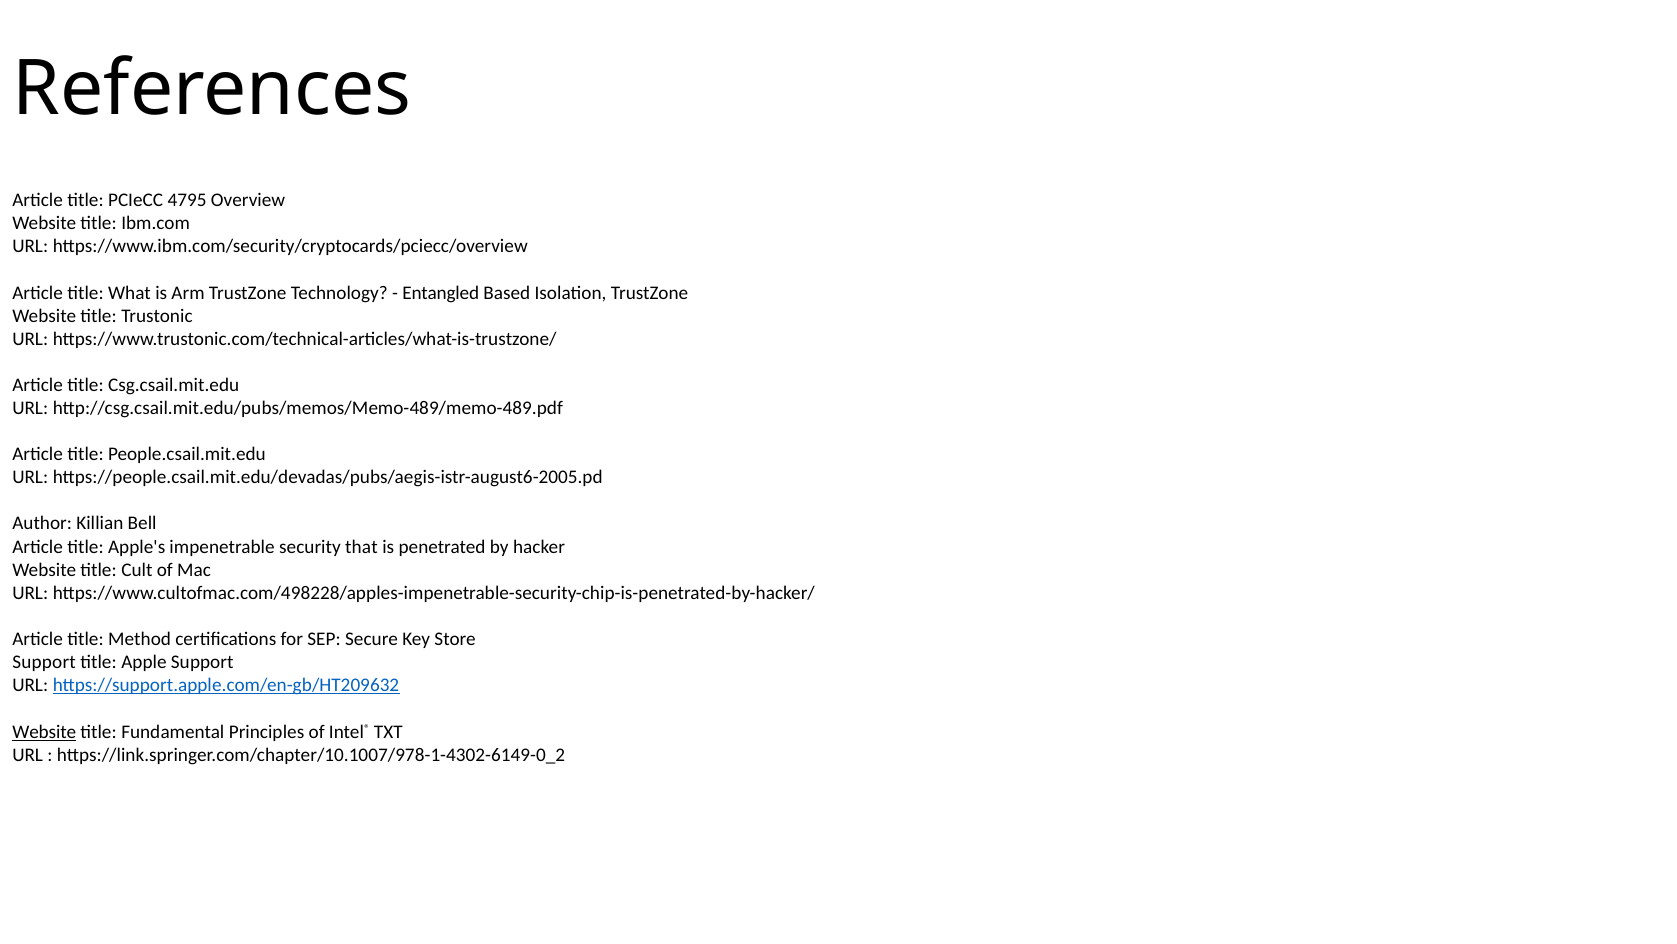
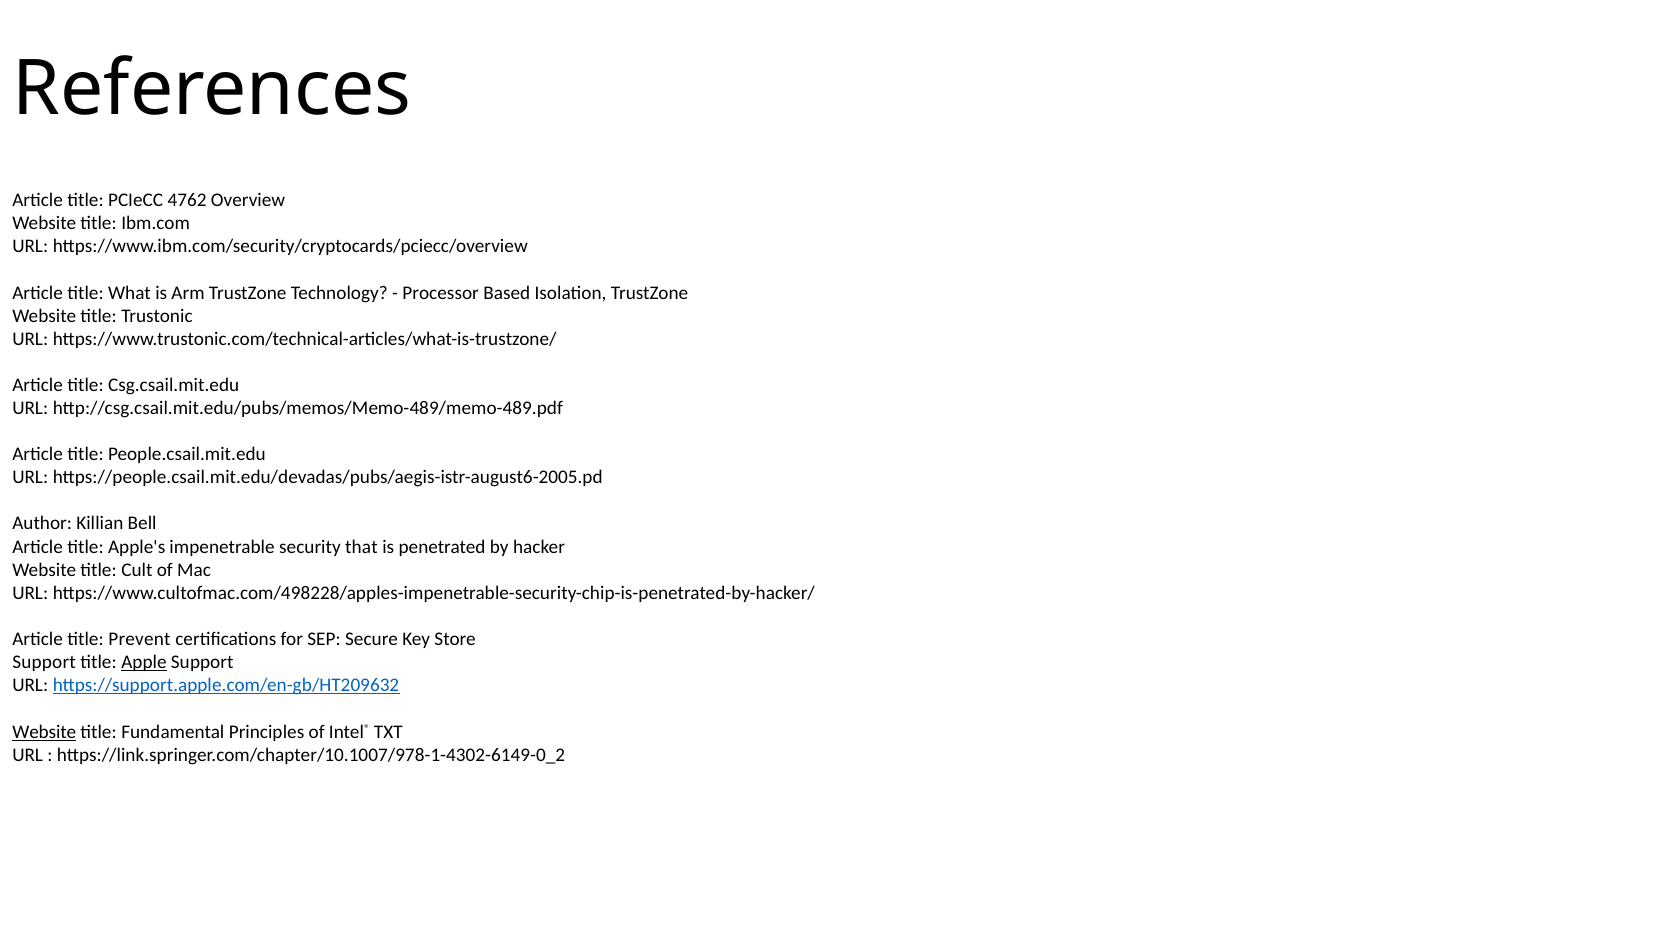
4795: 4795 -> 4762 (187, 200)
Entangled: Entangled -> Processor (441, 292)
Method: Method -> Prevent (140, 639)
Apple underline: none -> present (144, 662)
